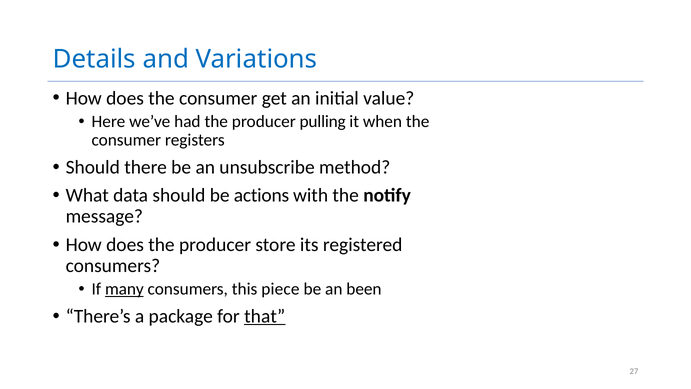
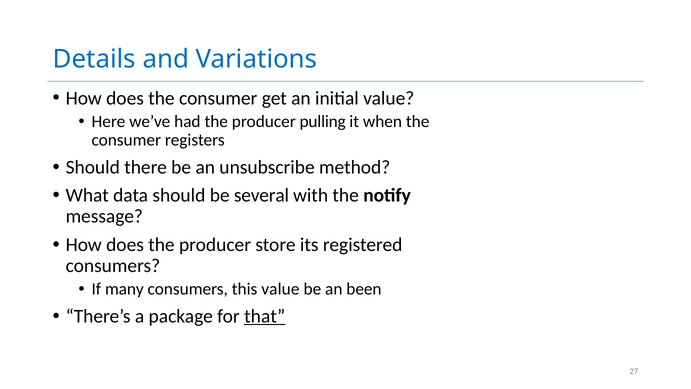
actions: actions -> several (261, 195)
many underline: present -> none (124, 289)
this piece: piece -> value (280, 289)
